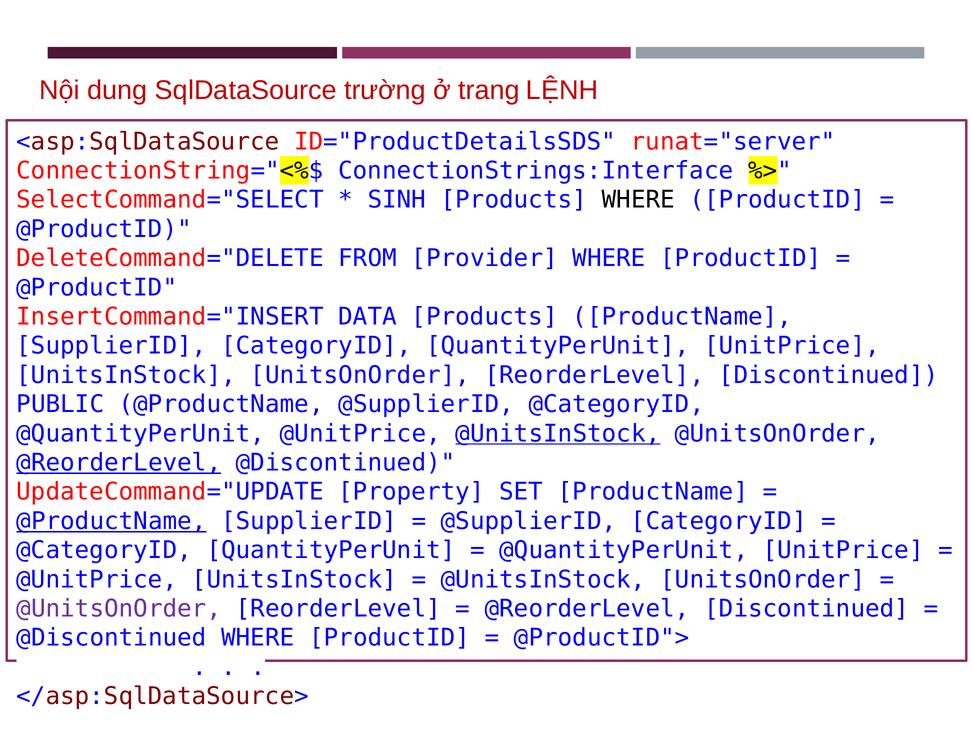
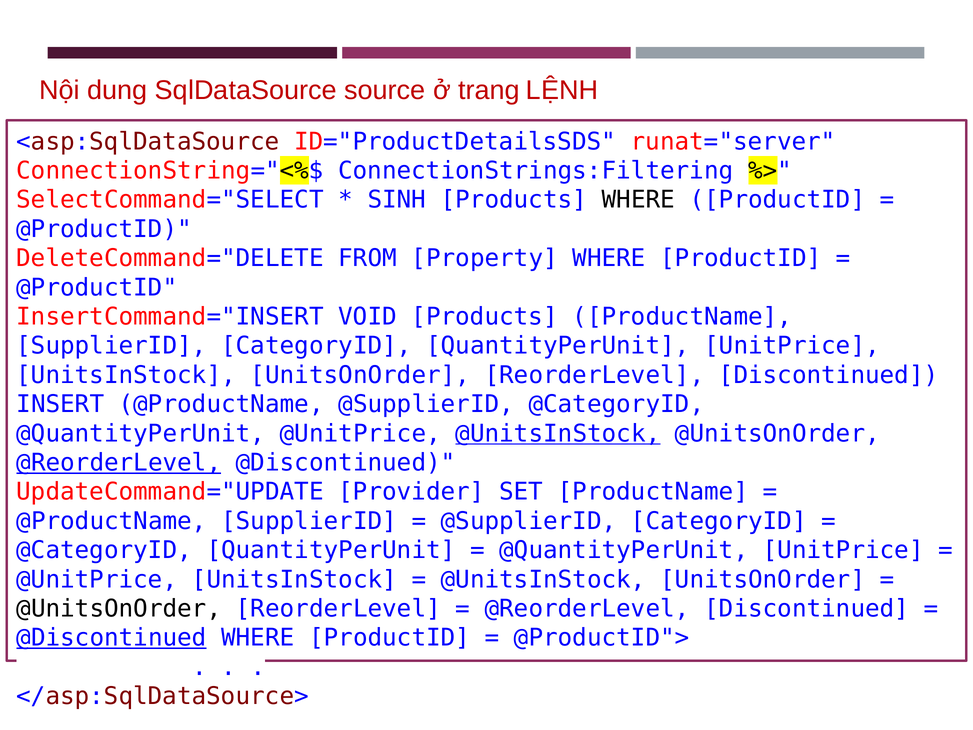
trường: trường -> source (385, 90)
ConnectionStrings:Interface: ConnectionStrings:Interface -> ConnectionStrings:Filtering (536, 171)
Provider: Provider -> Property (485, 258)
DATA: DATA -> VOID (368, 317)
PUBLIC: PUBLIC -> INSERT (60, 404)
Property: Property -> Provider (411, 492)
@ProductName underline: present -> none (112, 521)
@UnitsOnOrder colour: purple -> black (119, 609)
@Discontinued underline: none -> present (112, 638)
